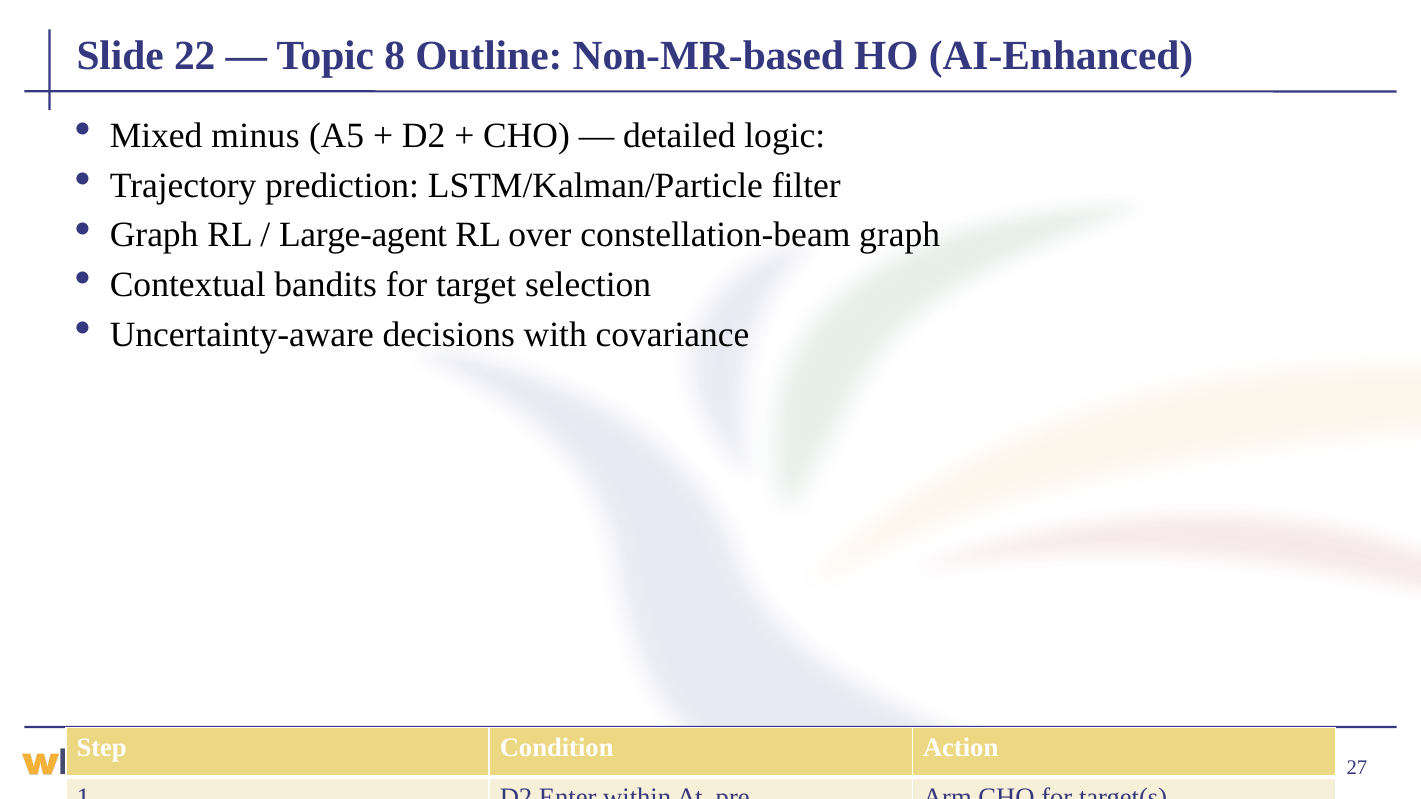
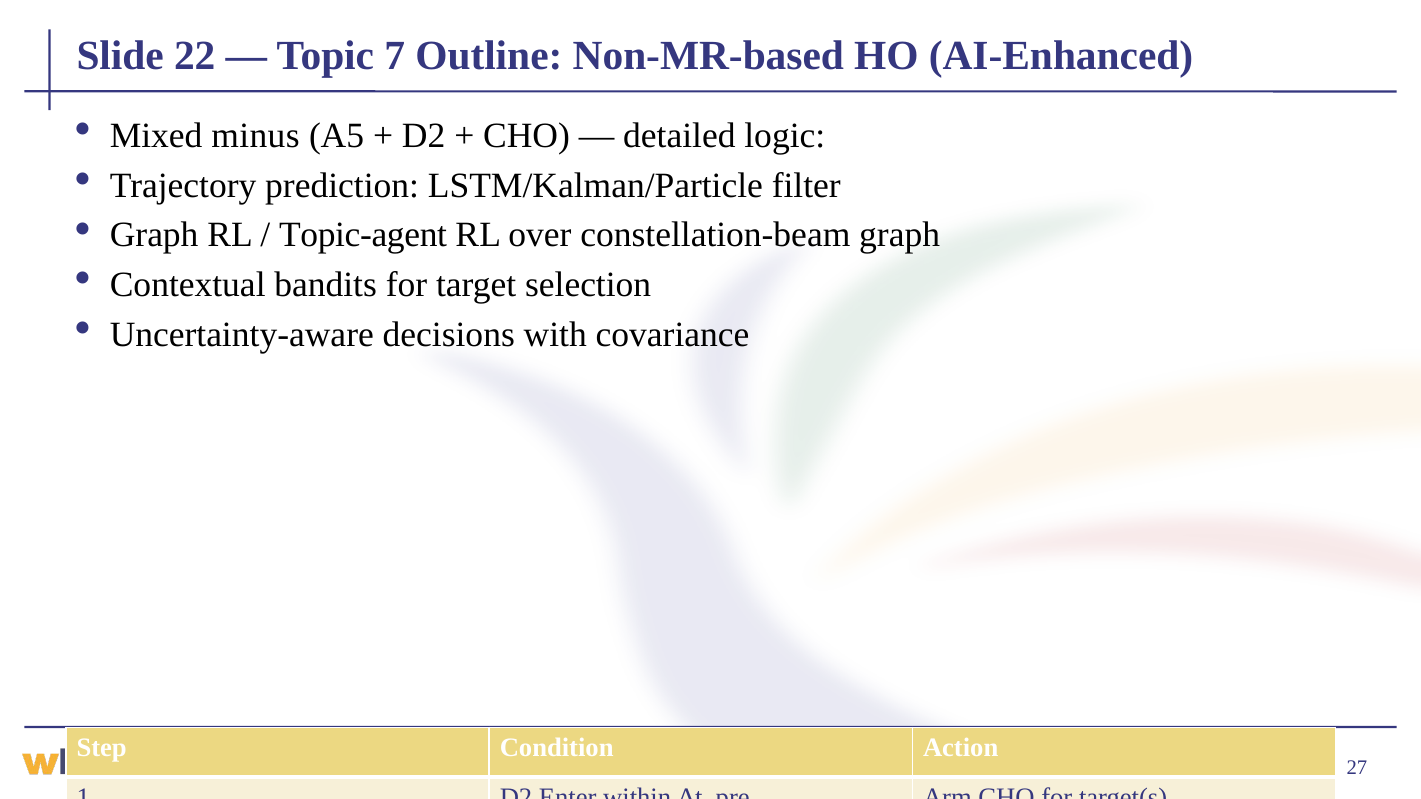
8: 8 -> 7 (395, 56)
Large-agent: Large-agent -> Topic-agent (363, 235)
